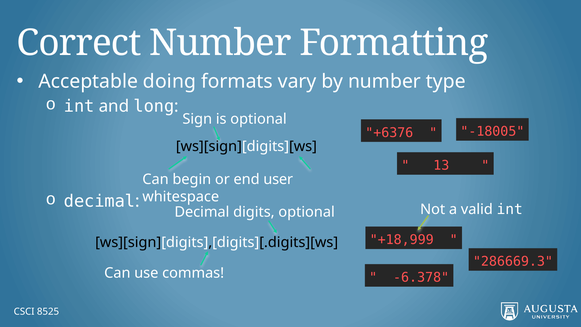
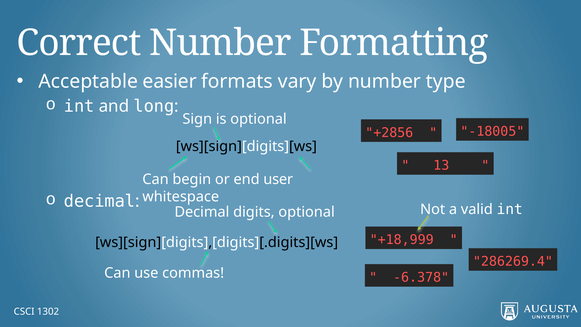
doing: doing -> easier (170, 81)
+6376: +6376 -> +2856 (389, 133)
286669.3: 286669.3 -> 286269.4 (513, 261)
8525: 8525 -> 1302 (48, 312)
